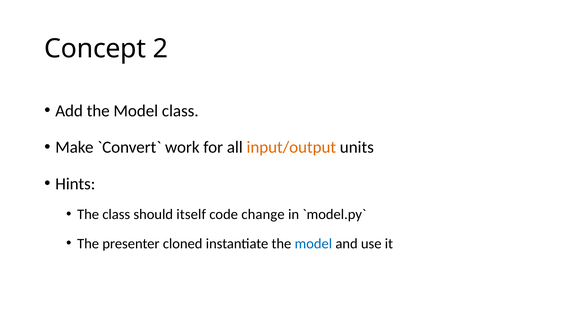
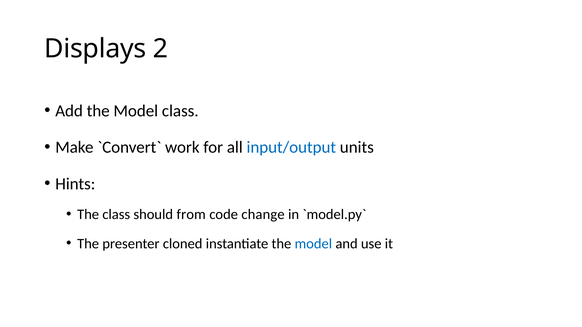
Concept: Concept -> Displays (95, 49)
input/output colour: orange -> blue (291, 148)
itself: itself -> from (191, 215)
